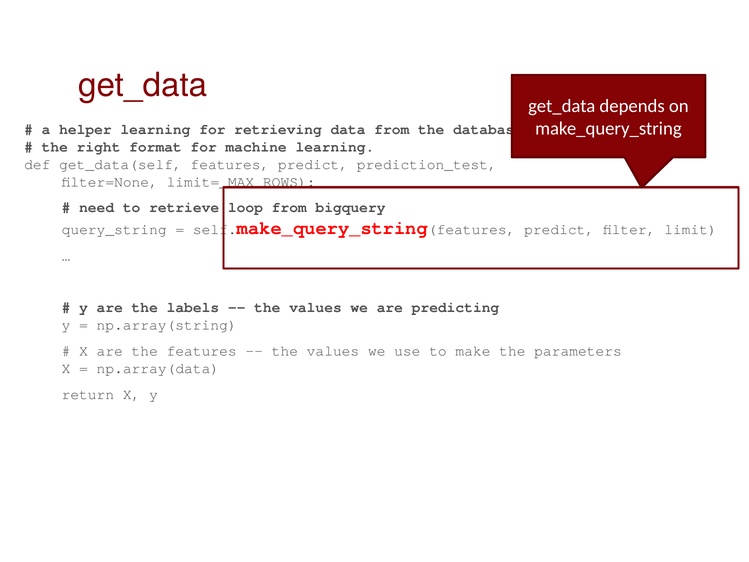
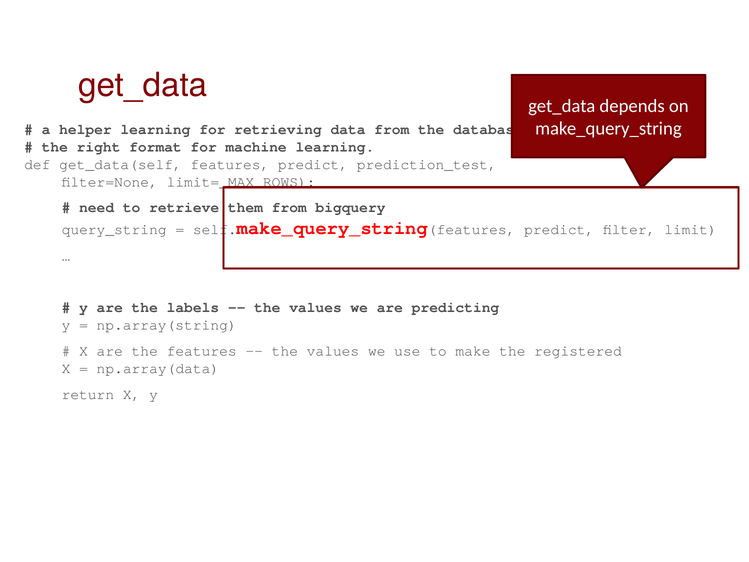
loop: loop -> them (245, 208)
parameters: parameters -> registered (578, 351)
